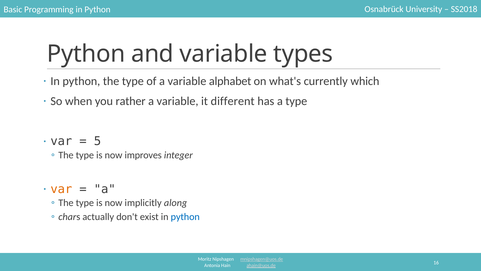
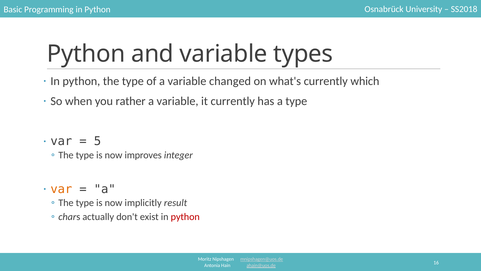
alphabet: alphabet -> changed (230, 81)
it different: different -> currently (233, 101)
along: along -> result (176, 203)
python colour: blue -> red (185, 217)
